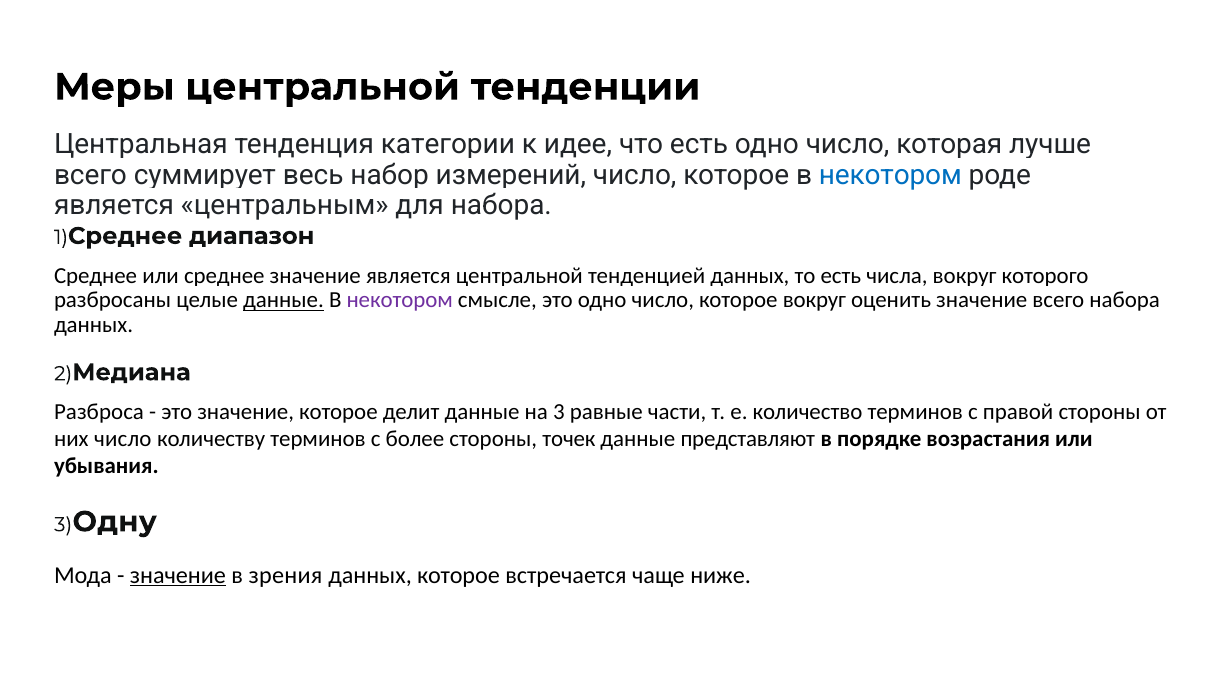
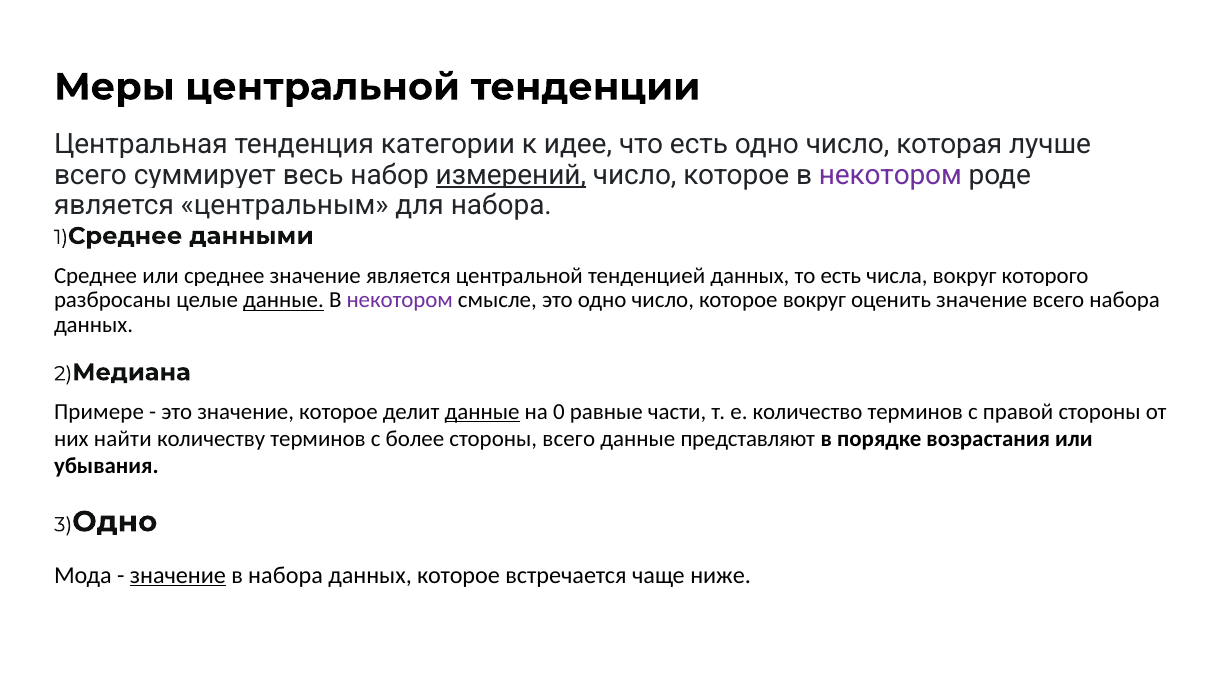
измерений underline: none -> present (511, 175)
некотором colour: blue -> purple (890, 175)
диапазон: диапазон -> данными (252, 236)
Разброса: Разброса -> Примере (99, 412)
данные underline: none -> present (482, 412)
на 3: 3 -> 0 (559, 412)
них число: число -> найти (123, 439)
стороны точек: точек -> всего (569, 439)
Одну: Одну -> Одно (115, 522)
в зрения: зрения -> набора (286, 575)
